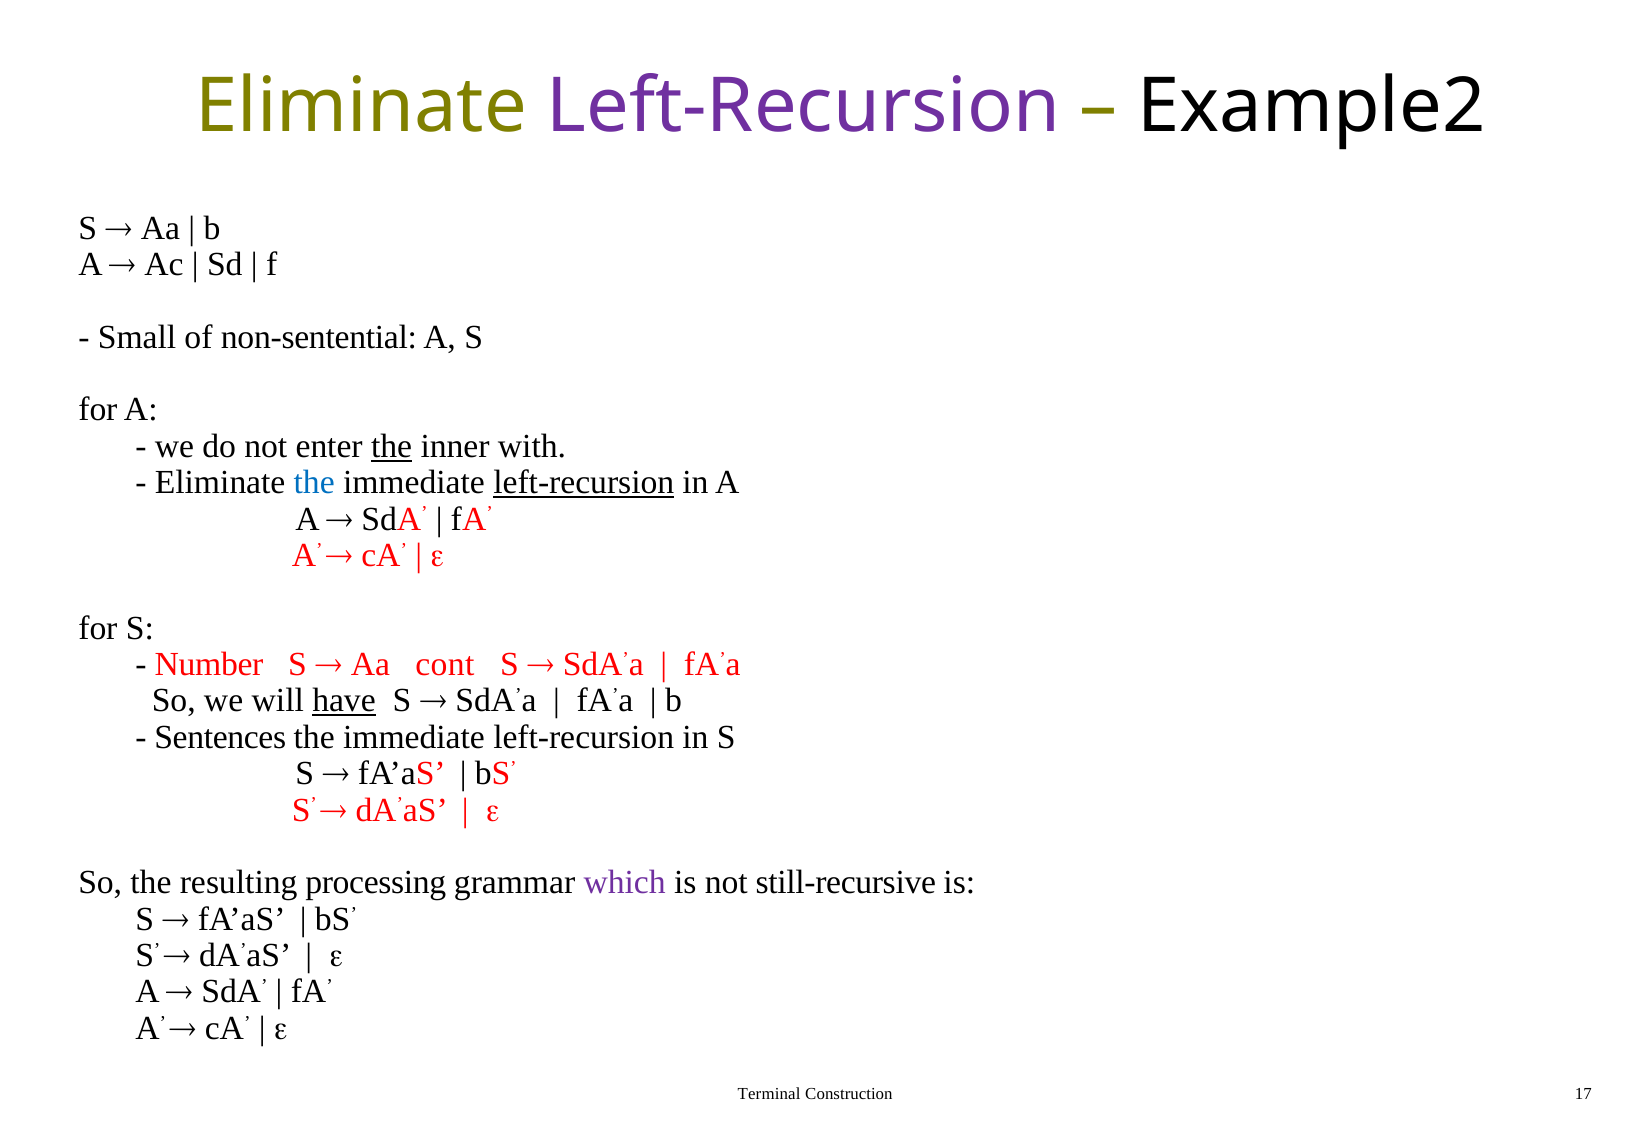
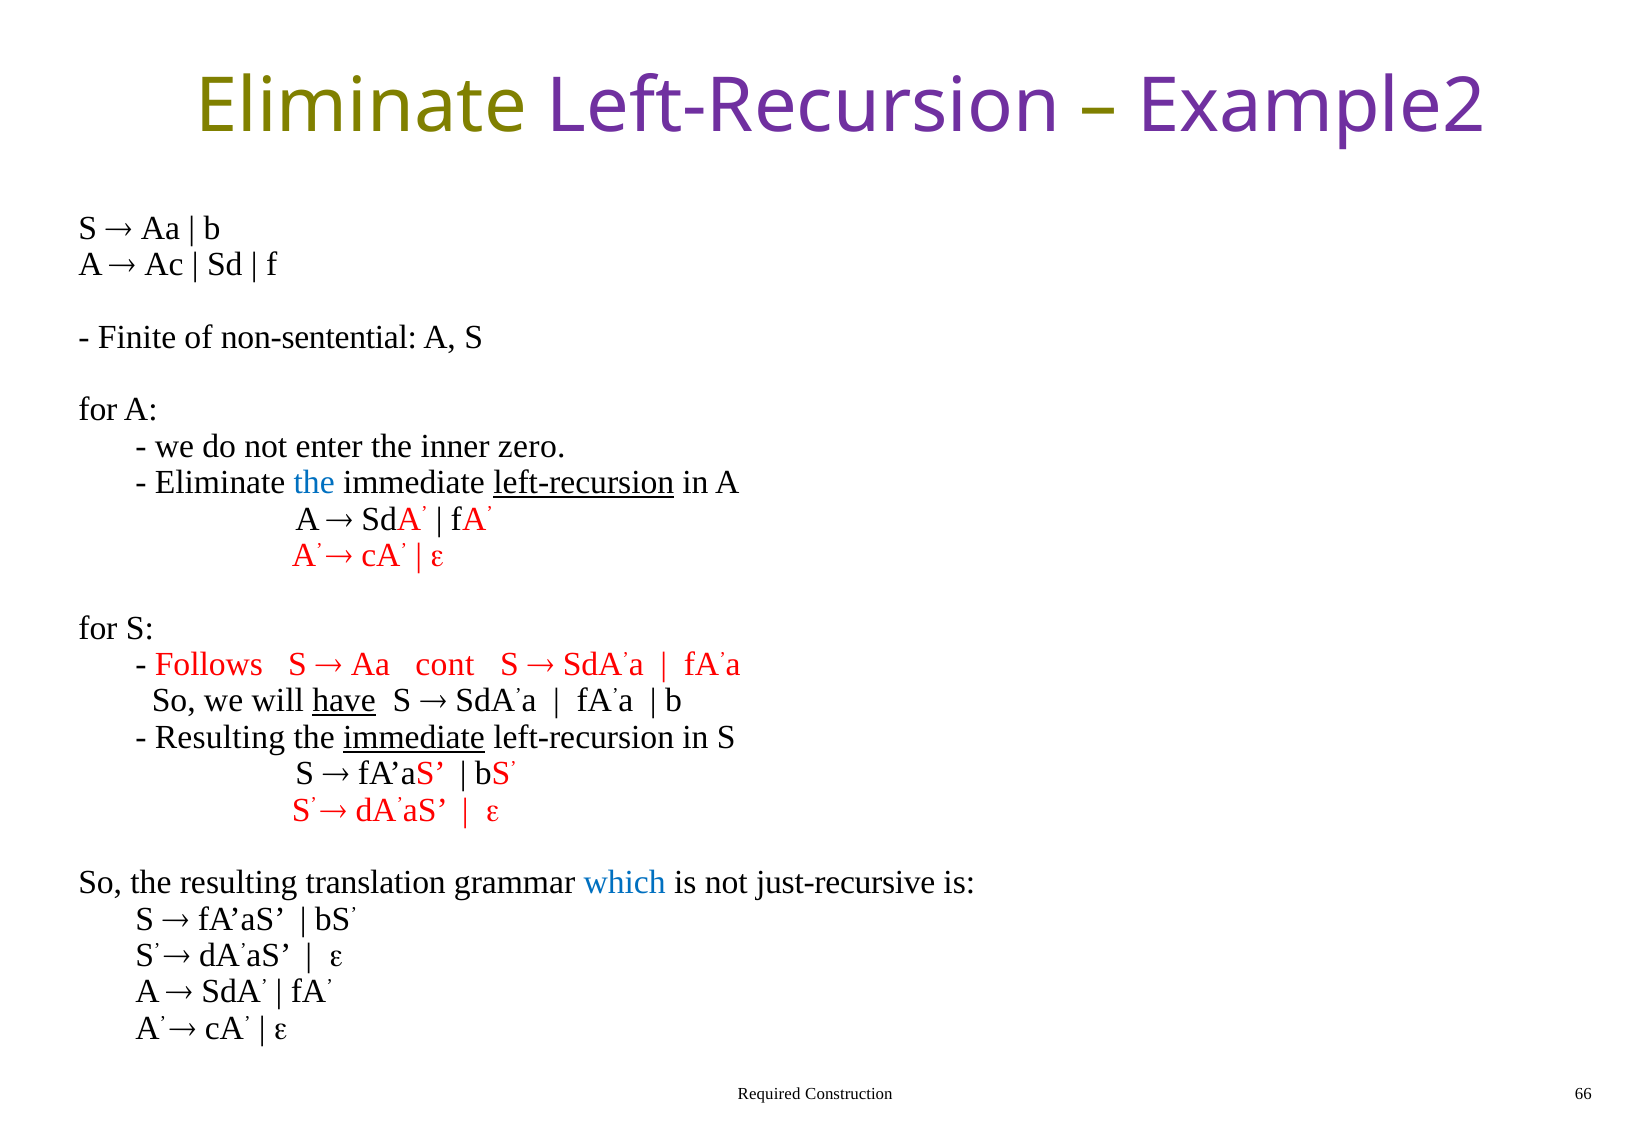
Example2 colour: black -> purple (1312, 106)
Small: Small -> Finite (137, 337)
the underline: present -> none (392, 446)
with: with -> zero (532, 446)
Number: Number -> Follows (209, 665)
Sentences: Sentences -> Resulting (220, 737)
immediate underline: none -> present (414, 737)
processing: processing -> translation (376, 883)
which colour: purple -> blue (625, 883)
still-recursive: still-recursive -> just-recursive (846, 883)
Terminal: Terminal -> Required (769, 1094)
17: 17 -> 66 (1583, 1094)
